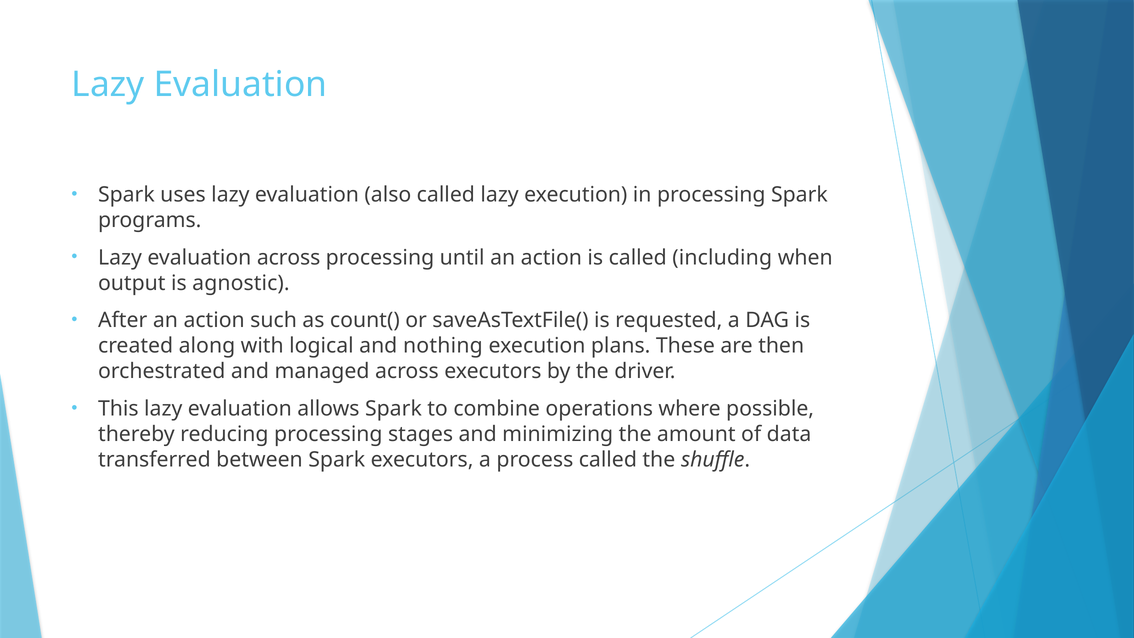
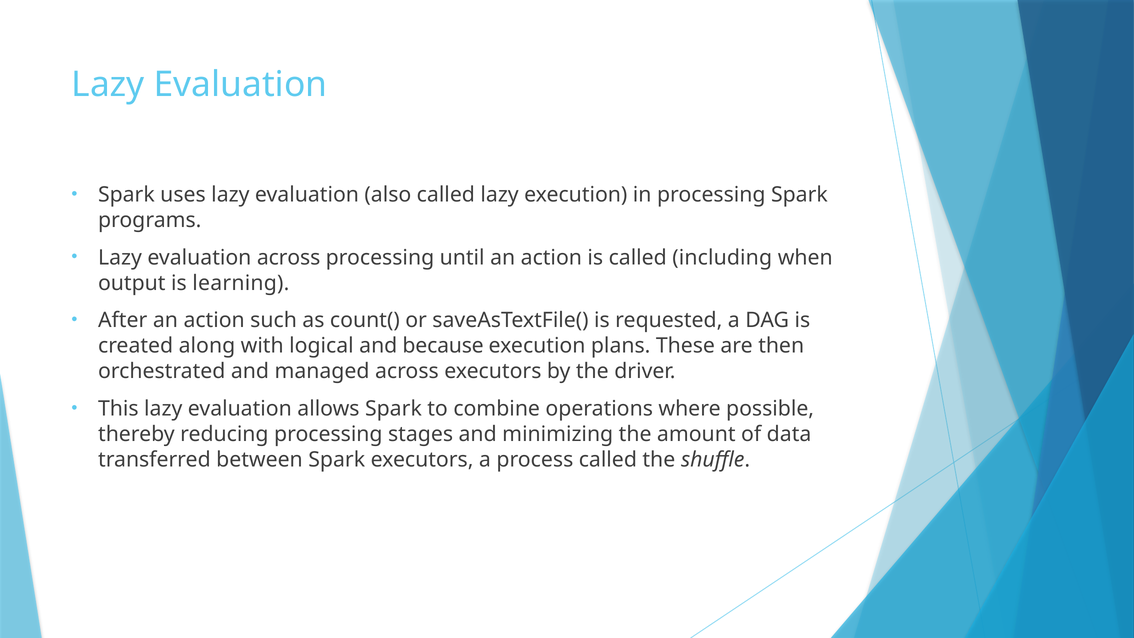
agnostic: agnostic -> learning (241, 283)
nothing: nothing -> because (443, 346)
